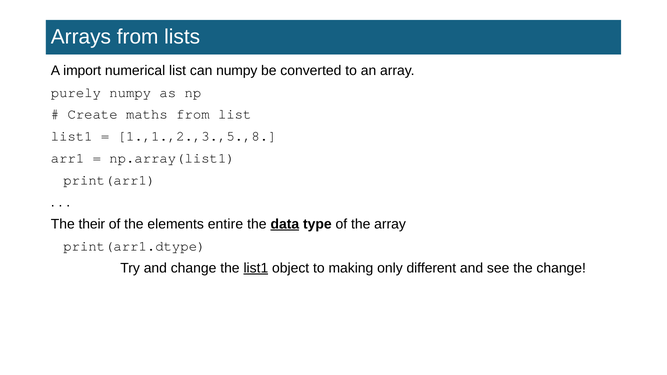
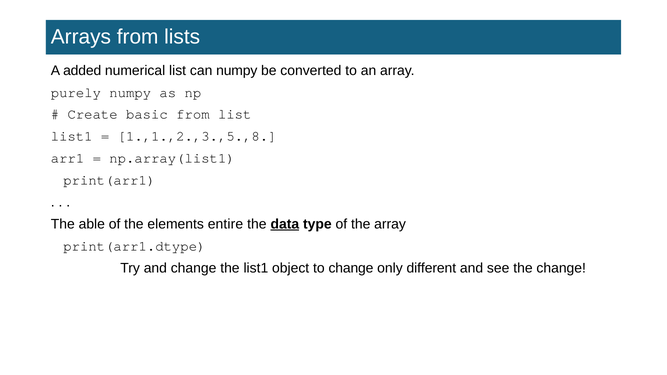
import: import -> added (82, 71)
maths: maths -> basic (147, 114)
their: their -> able (92, 224)
list1 underline: present -> none (256, 268)
to making: making -> change (351, 268)
